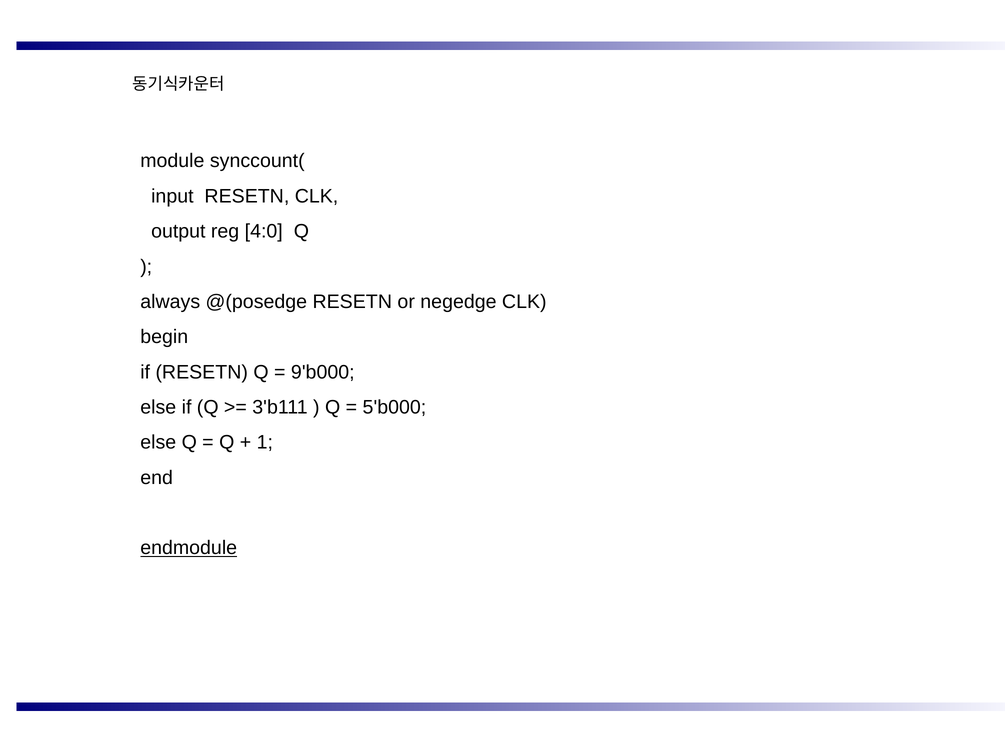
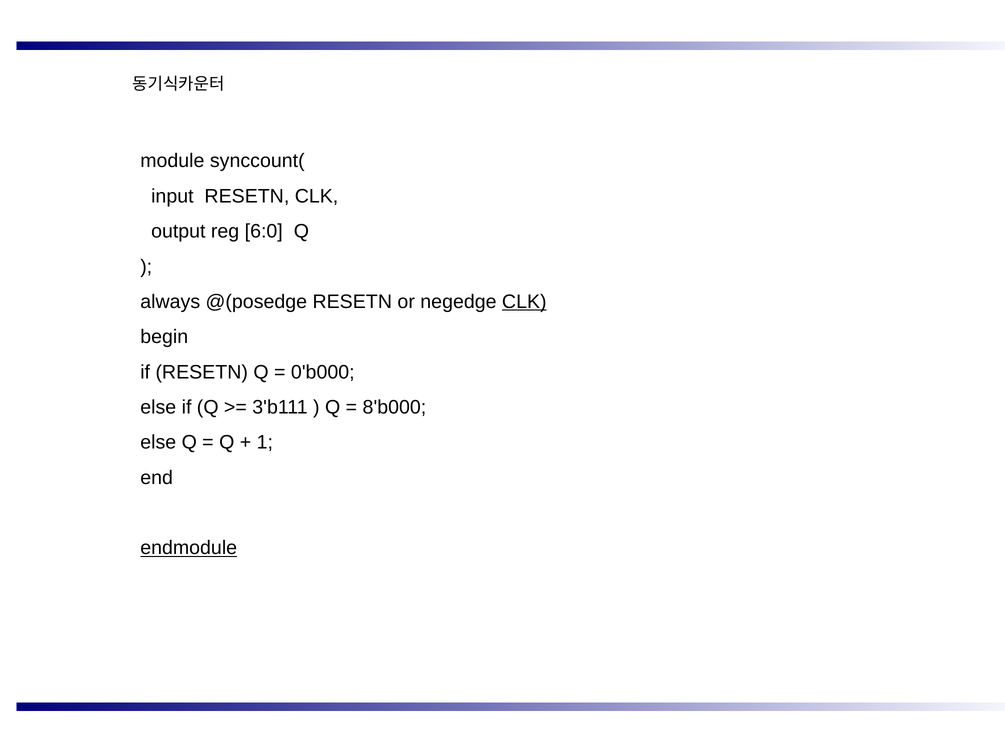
4:0: 4:0 -> 6:0 (264, 232)
CLK underline: none -> present (524, 302)
9'b000: 9'b000 -> 0'b000 (323, 372)
5'b000: 5'b000 -> 8'b000 (394, 408)
